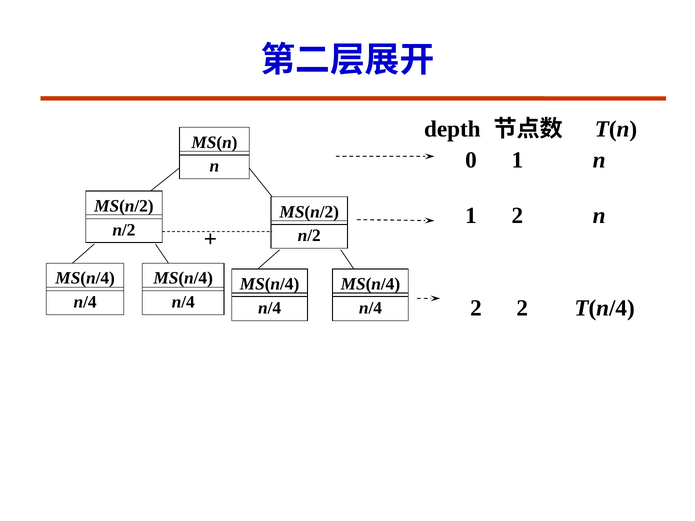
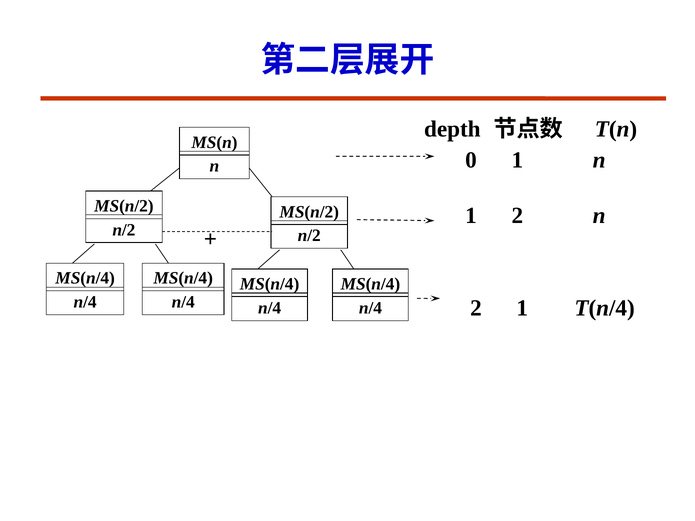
2 2: 2 -> 1 (522, 308)
